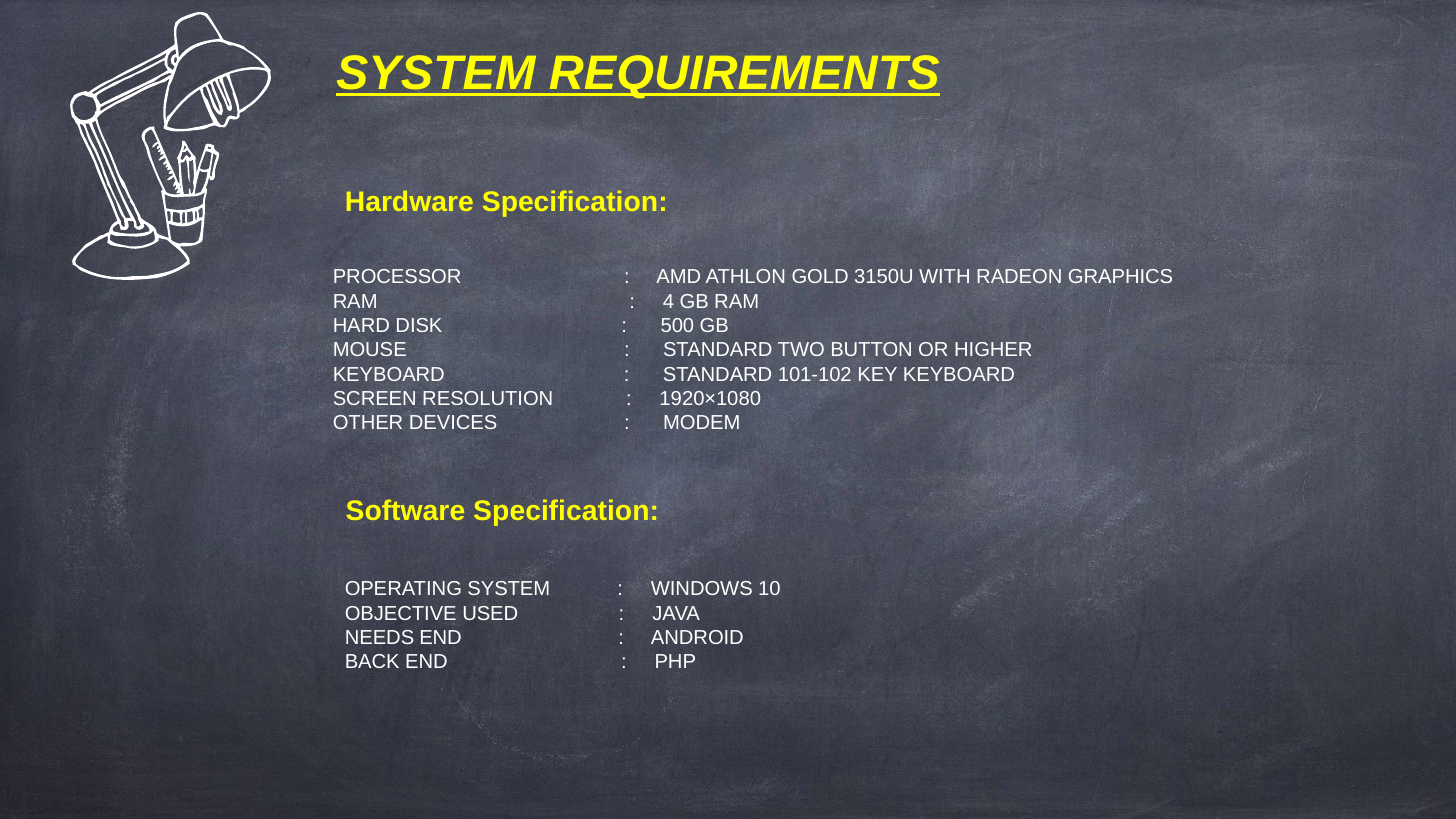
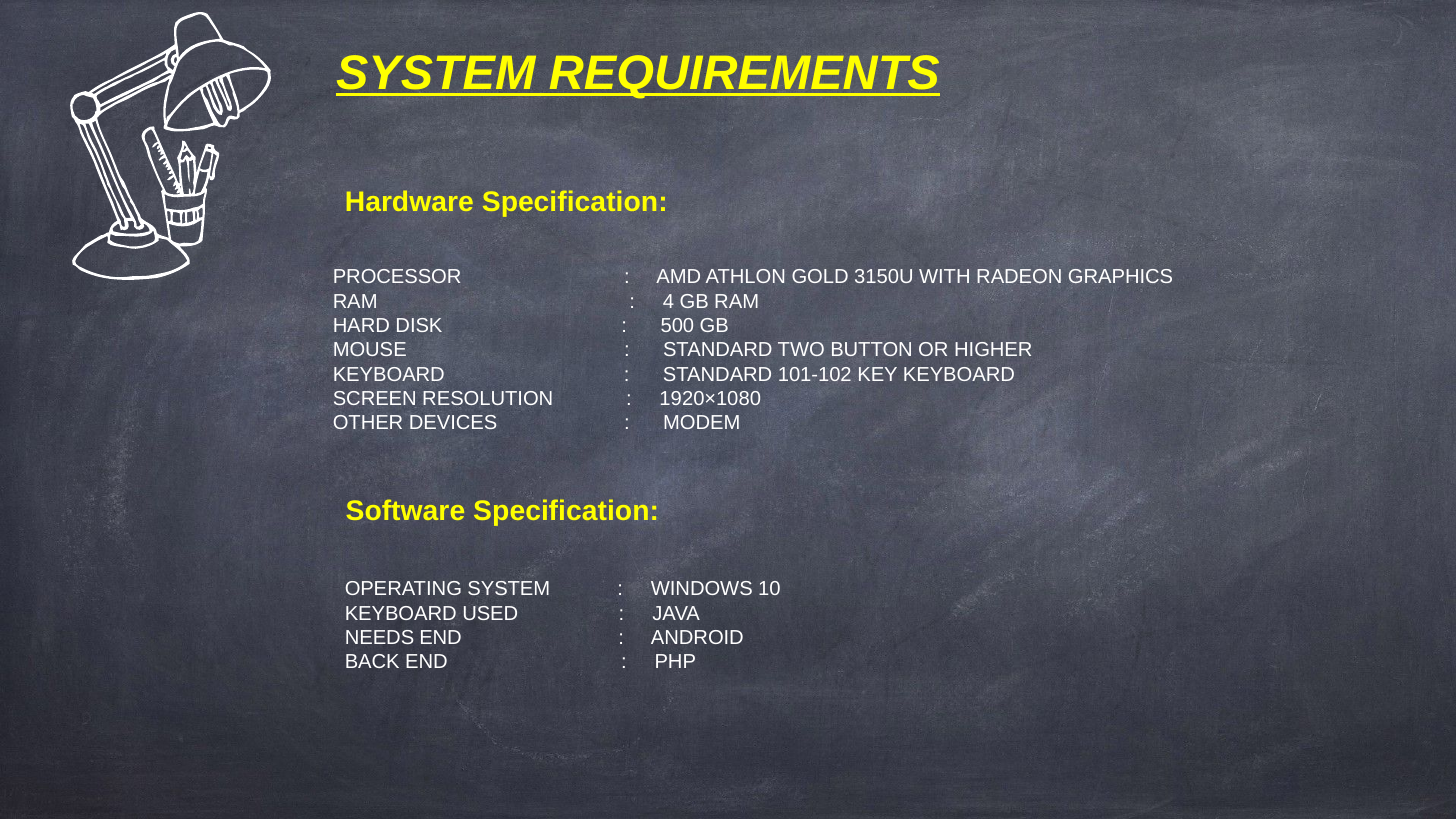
OBJECTIVE: OBJECTIVE -> KEYBOARD (401, 614)
